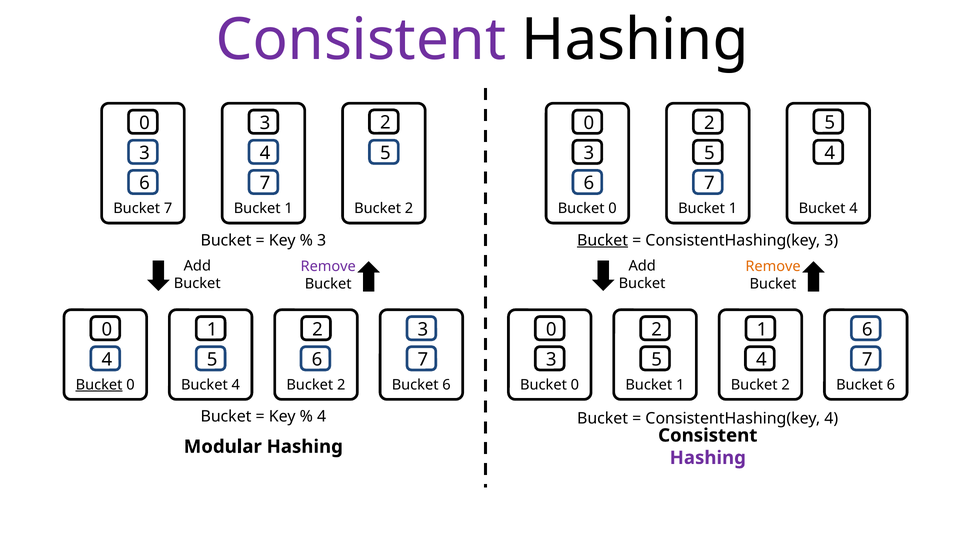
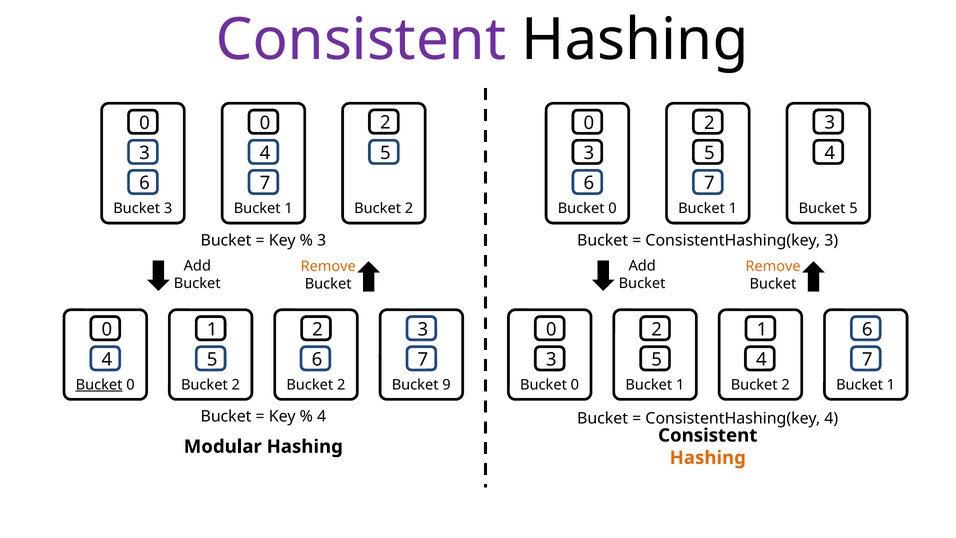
3: 3 -> 0 (265, 123)
0 2 5: 5 -> 3 (830, 123)
Bucket 7: 7 -> 3 (168, 208)
4: 4 -> 5 (853, 208)
Bucket underline: present -> none (603, 240)
Remove colour: purple -> orange (328, 266)
4: 4 -> 2 (236, 385)
6: 6 -> 9 (447, 385)
6: 6 -> 1 (891, 385)
Hashing colour: purple -> orange (708, 458)
